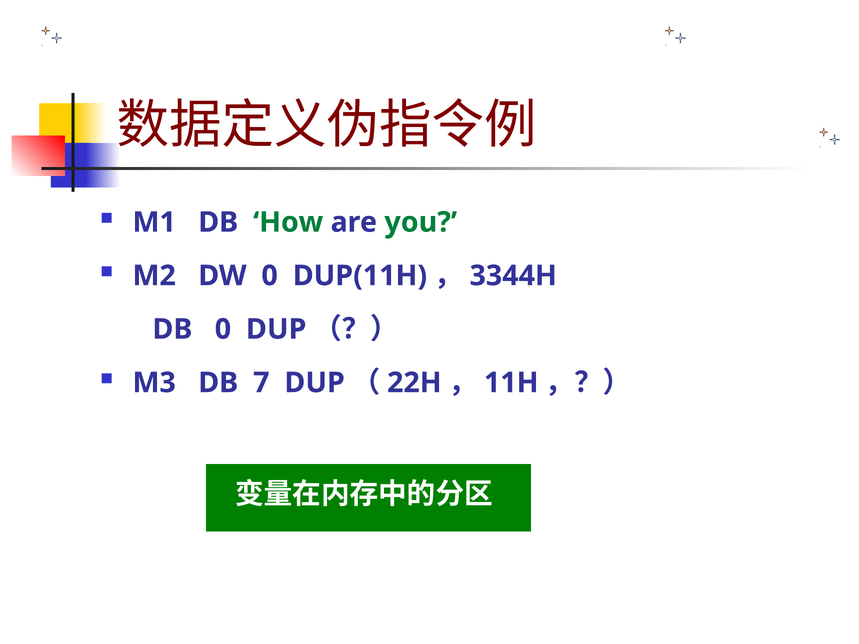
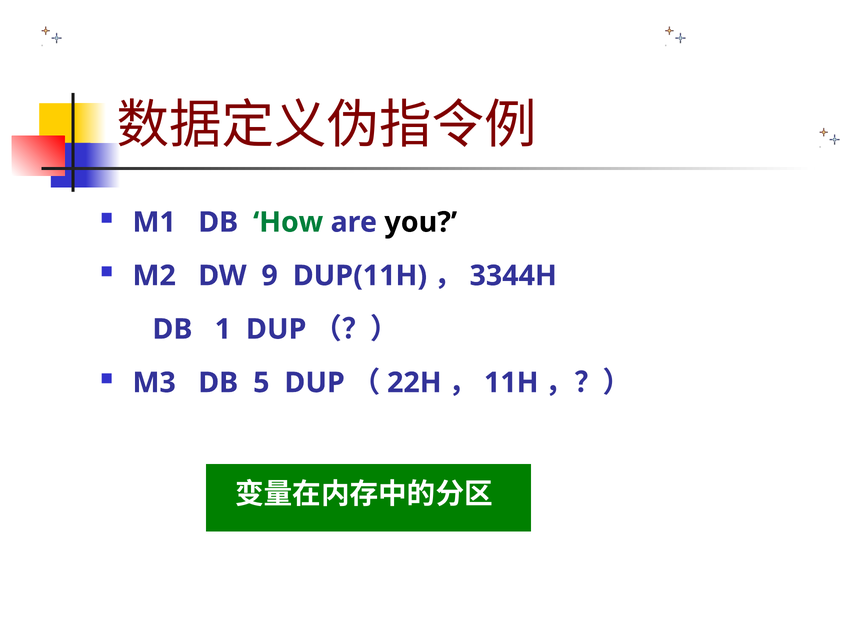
you colour: green -> black (421, 222)
DW 0: 0 -> 9 (270, 276)
DB 0: 0 -> 1 (223, 329)
7: 7 -> 5 (261, 383)
